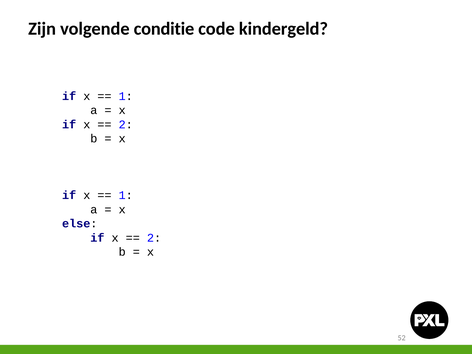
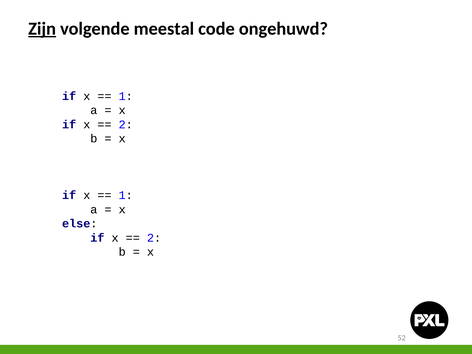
Zijn underline: none -> present (42, 29)
conditie: conditie -> meestal (164, 29)
kindergeld: kindergeld -> ongehuwd (283, 29)
